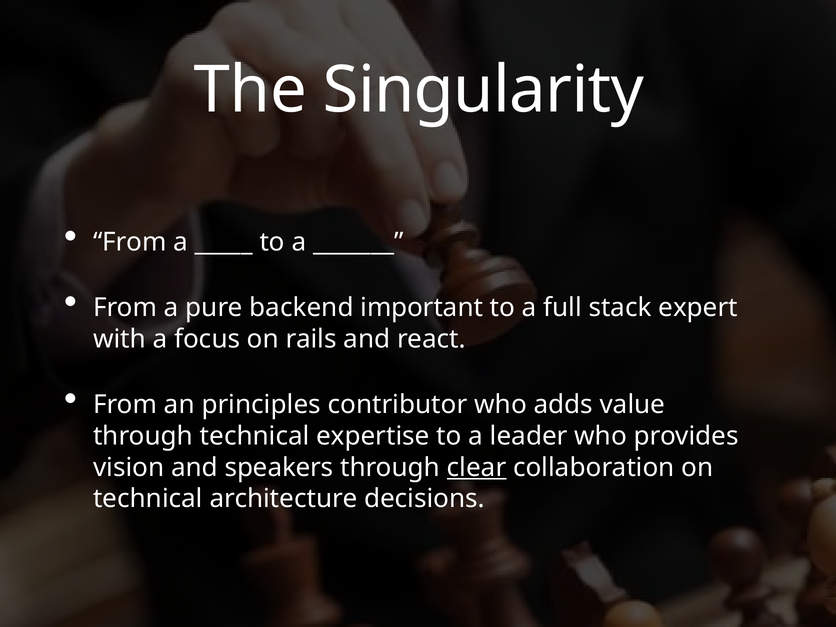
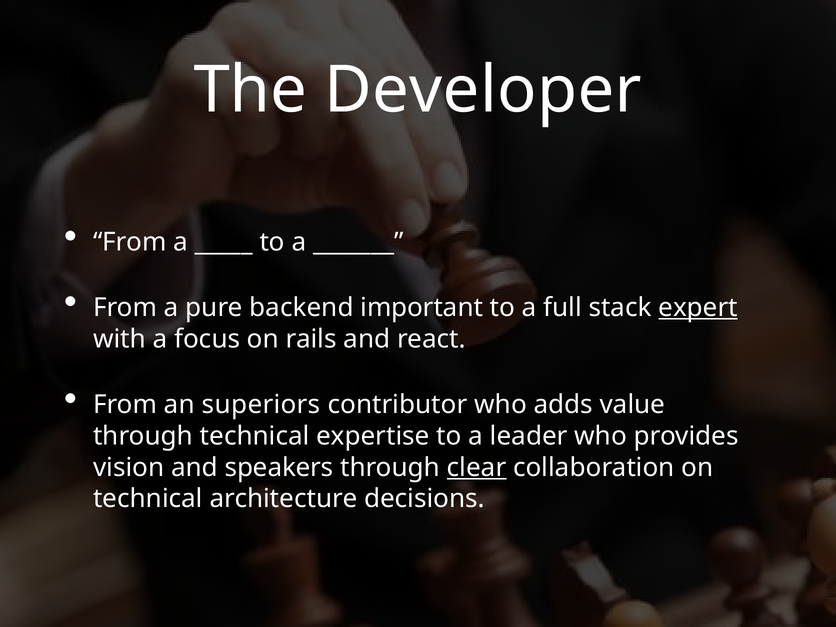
Singularity: Singularity -> Developer (483, 90)
expert underline: none -> present (698, 308)
principles: principles -> superiors (261, 405)
